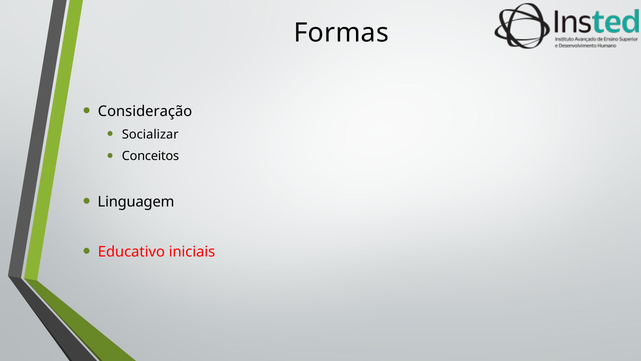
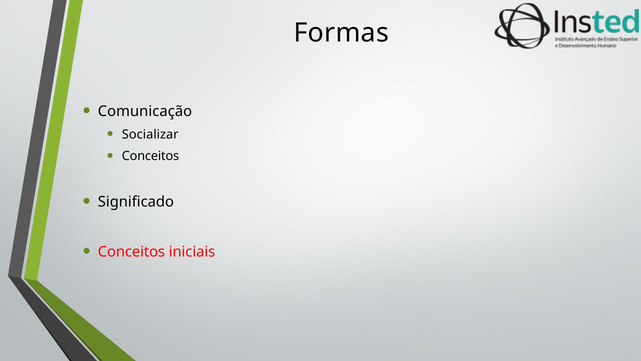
Consideração: Consideração -> Comunicação (145, 111)
Linguagem: Linguagem -> Significado (136, 202)
Educativo: Educativo -> Conceitos (131, 251)
